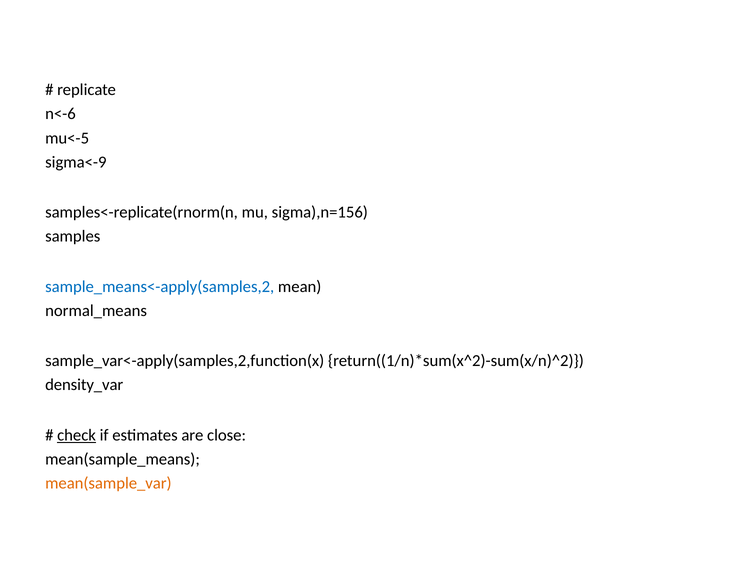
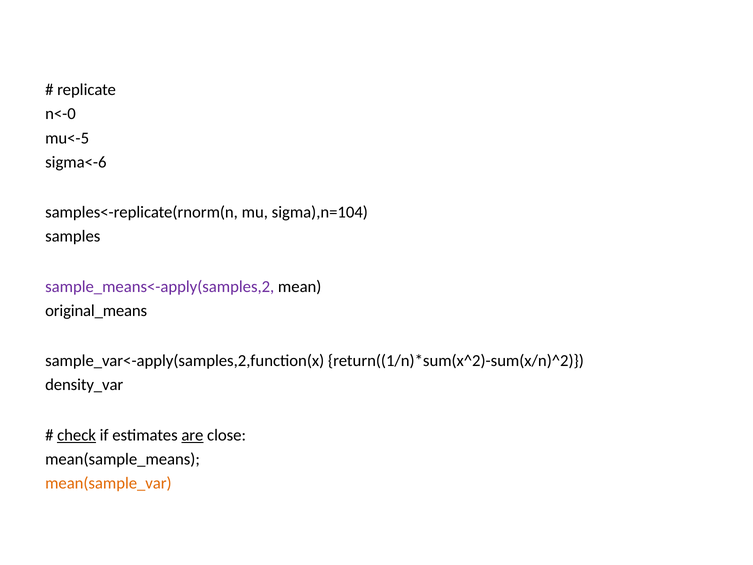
n<-6: n<-6 -> n<-0 (60, 114)
sigma<-9: sigma<-9 -> sigma<-6 (76, 162)
sigma),n=156: sigma),n=156 -> sigma),n=104 (320, 212)
sample_means<-apply(samples,2 colour: blue -> purple (160, 286)
normal_means: normal_means -> original_means (96, 310)
are underline: none -> present (192, 435)
